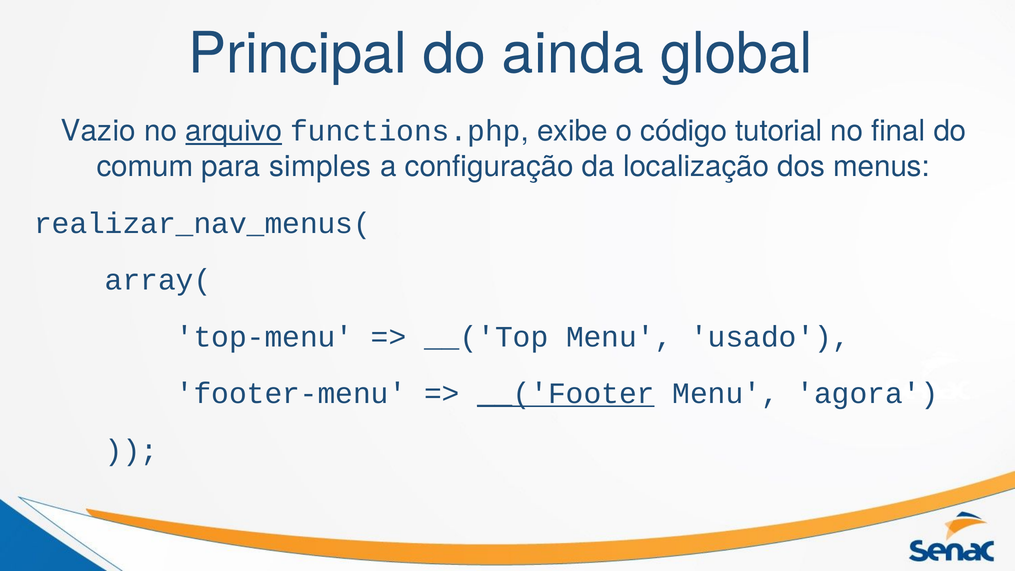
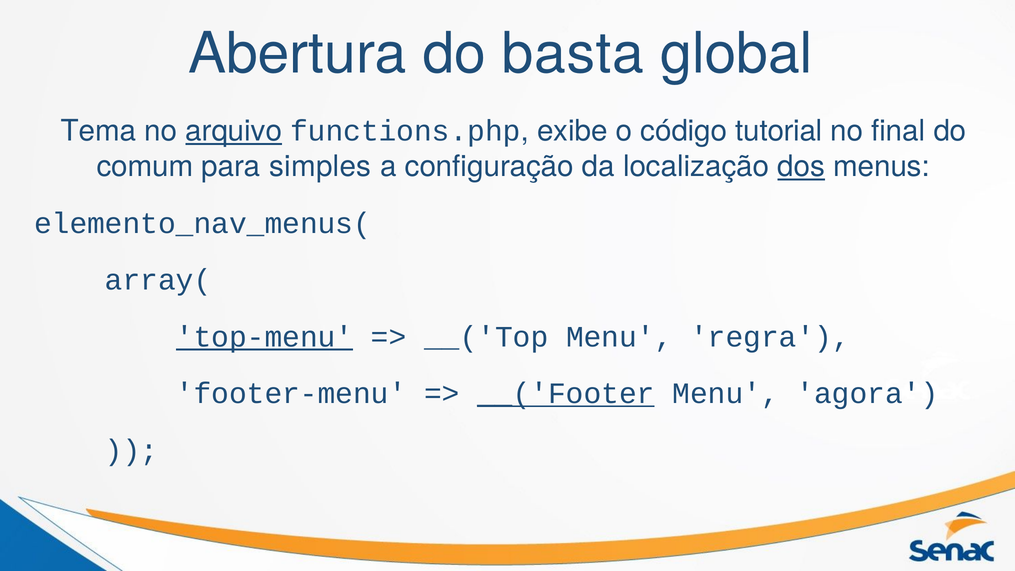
Principal: Principal -> Abertura (297, 54)
ainda: ainda -> basta (573, 54)
Vazio: Vazio -> Tema (98, 131)
dos underline: none -> present (801, 167)
realizar_nav_menus(: realizar_nav_menus( -> elemento_nav_menus( (203, 223)
top-menu underline: none -> present (265, 337)
usado: usado -> regra (770, 337)
